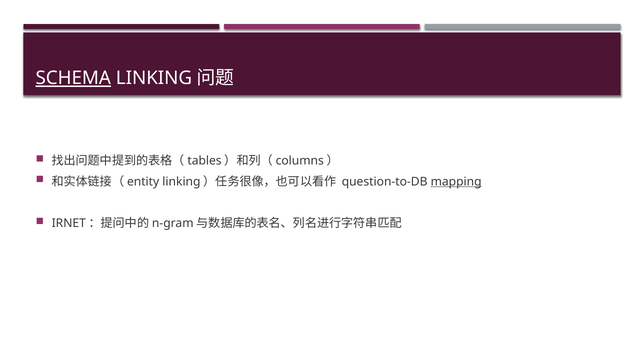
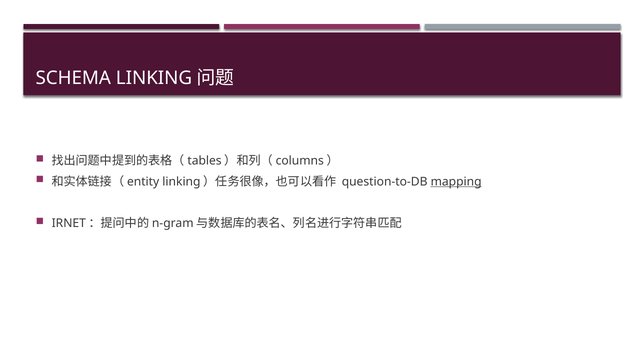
SCHEMA underline: present -> none (73, 78)
